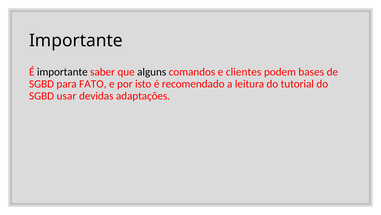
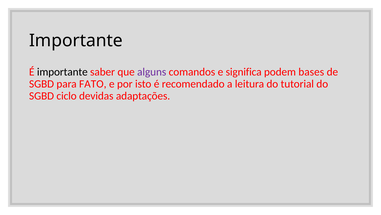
alguns colour: black -> purple (152, 72)
clientes: clientes -> significa (244, 72)
usar: usar -> ciclo (67, 96)
